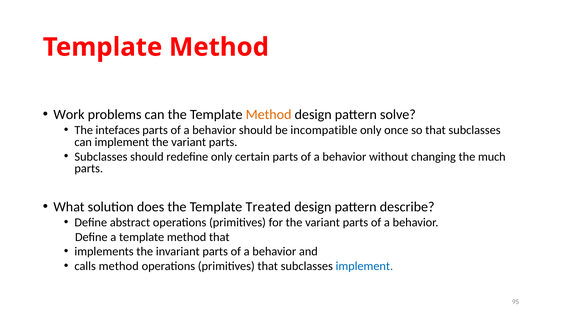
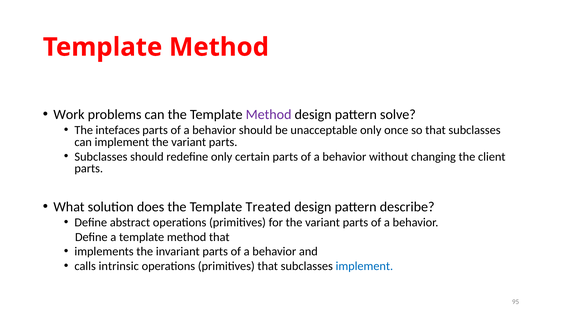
Method colour: orange -> purple (269, 115)
incompatible: incompatible -> unacceptable (324, 130)
much: much -> client (492, 157)
calls method: method -> intrinsic (119, 266)
